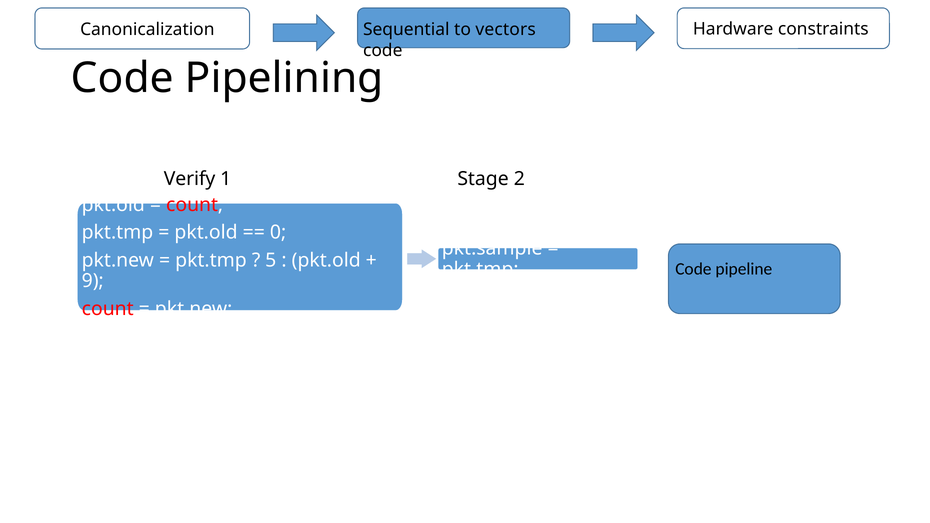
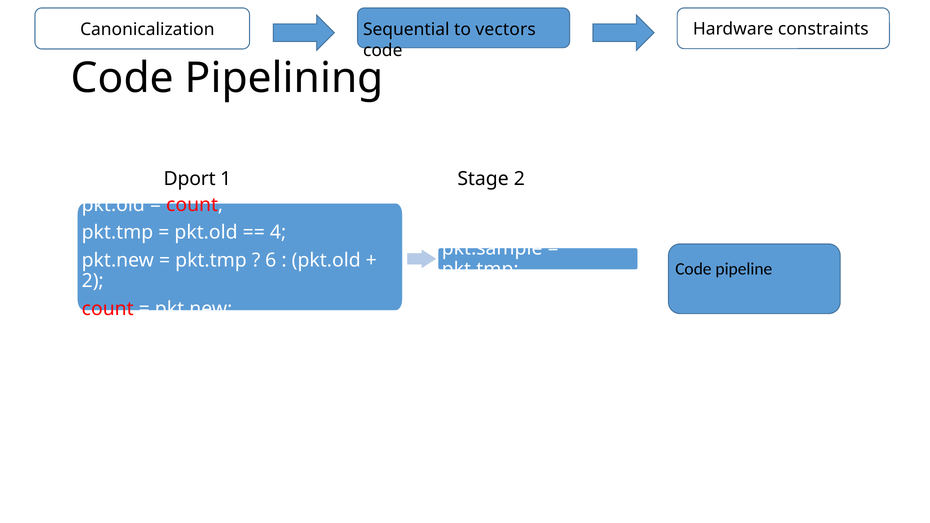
Verify: Verify -> Dport (190, 179)
0: 0 -> 4 (278, 232)
5: 5 -> 6 (271, 260)
9: 9 -> 2 (93, 281)
